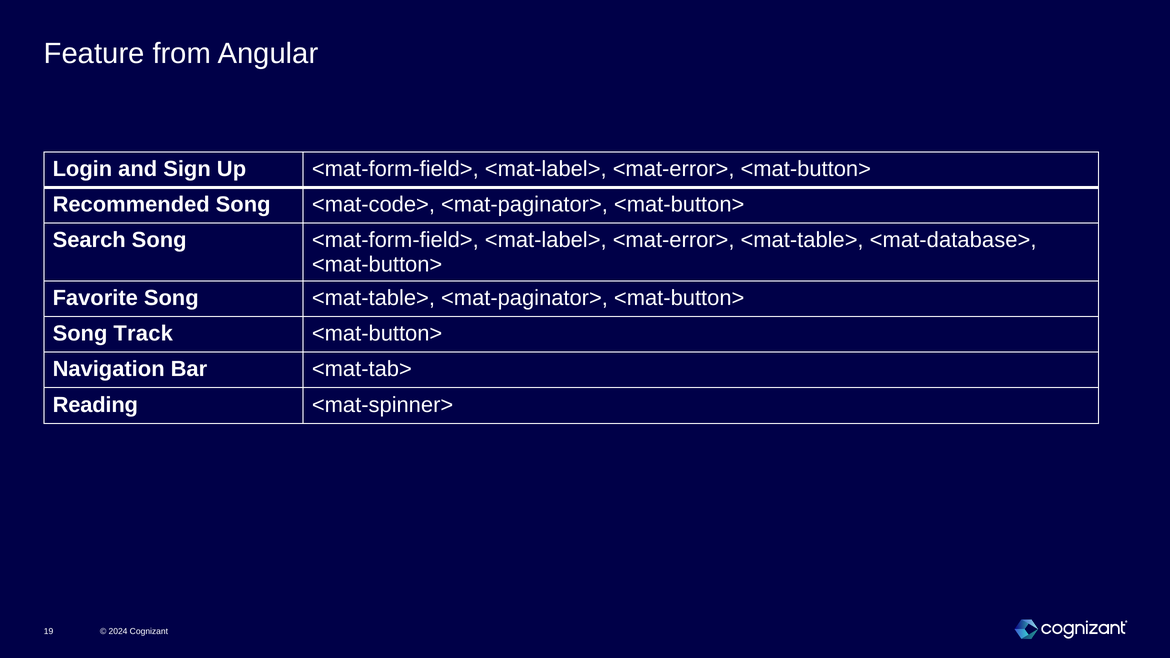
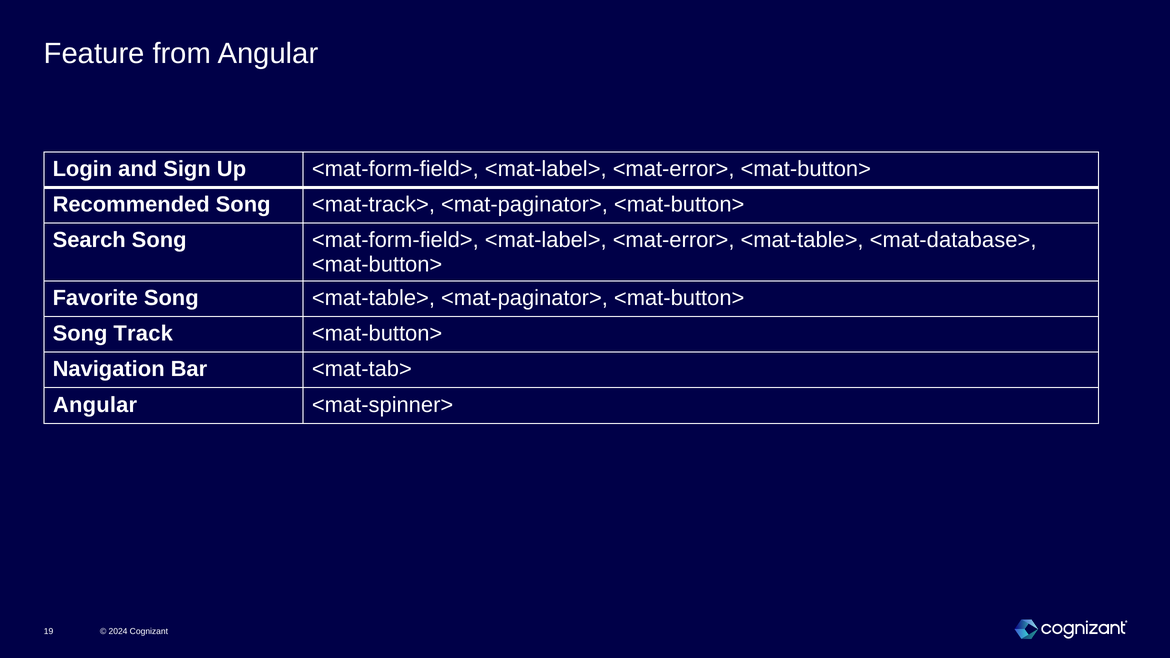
<mat-code>: <mat-code> -> <mat-track> (373, 205)
Reading: Reading -> Angular (95, 405)
